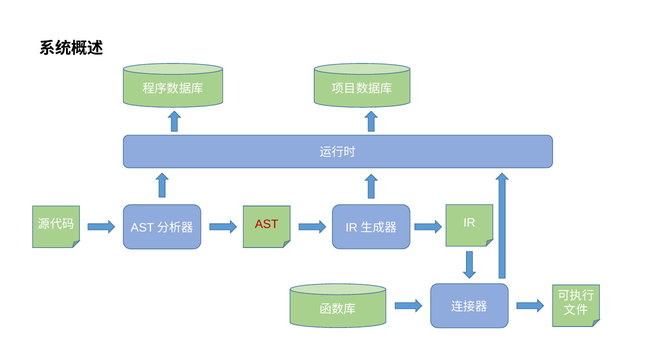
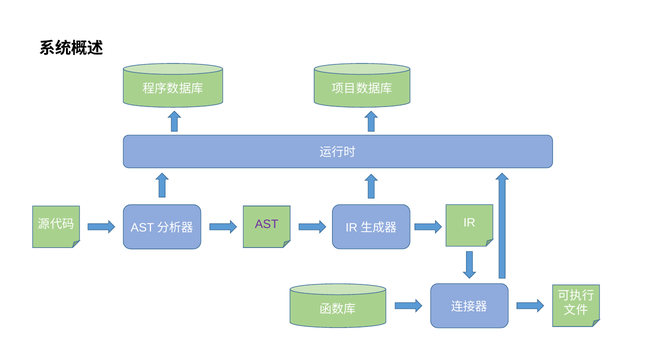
AST colour: red -> purple (267, 224)
